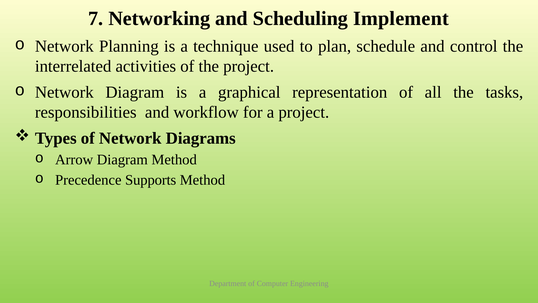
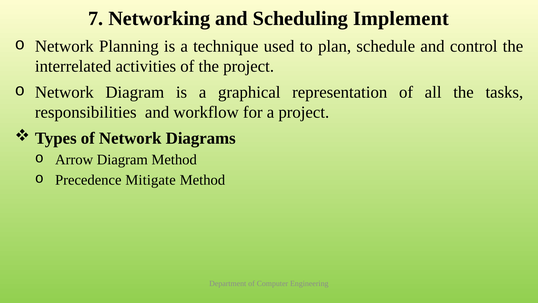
Supports: Supports -> Mitigate (151, 180)
